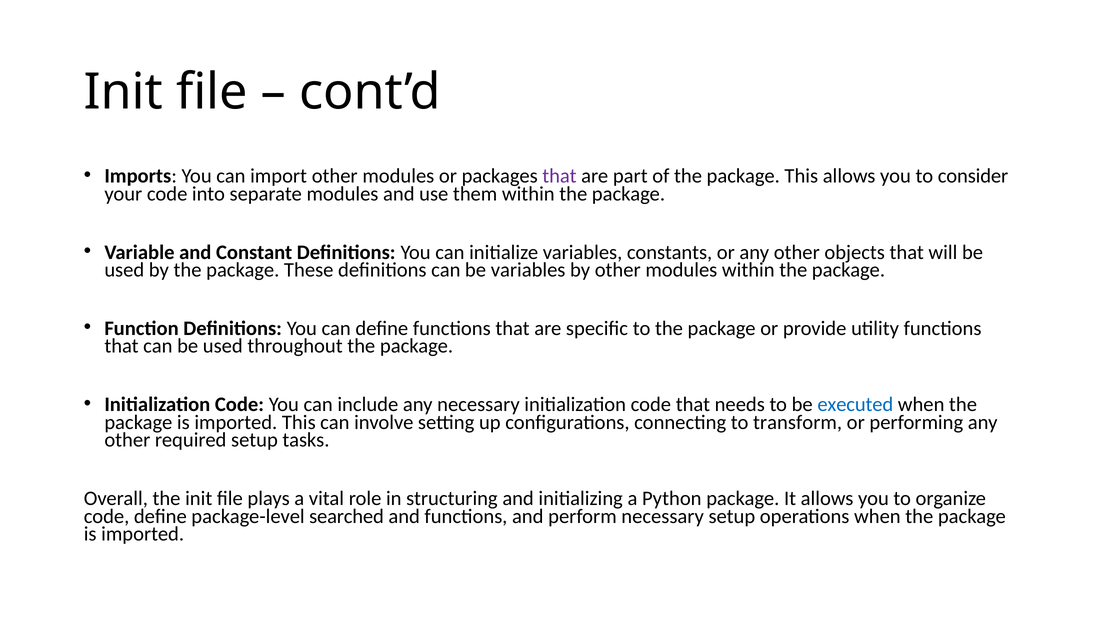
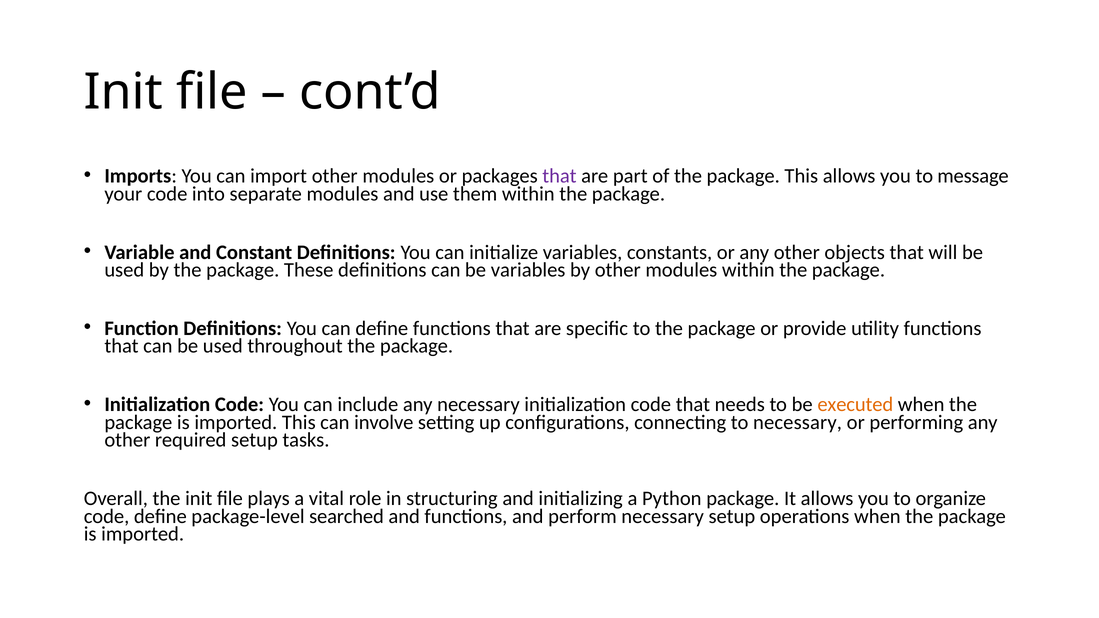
consider: consider -> message (973, 176)
executed colour: blue -> orange (855, 405)
to transform: transform -> necessary (798, 422)
